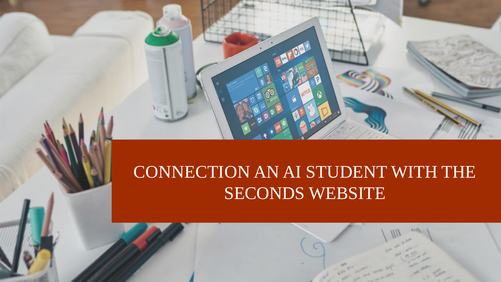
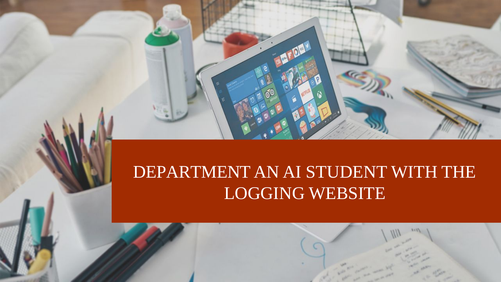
CONNECTION: CONNECTION -> DEPARTMENT (192, 172)
SECONDS: SECONDS -> LOGGING (264, 193)
